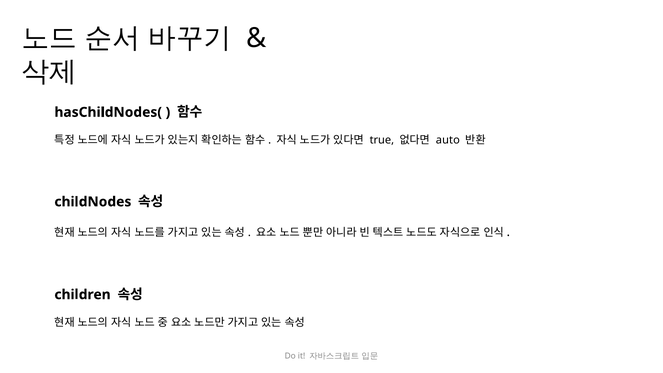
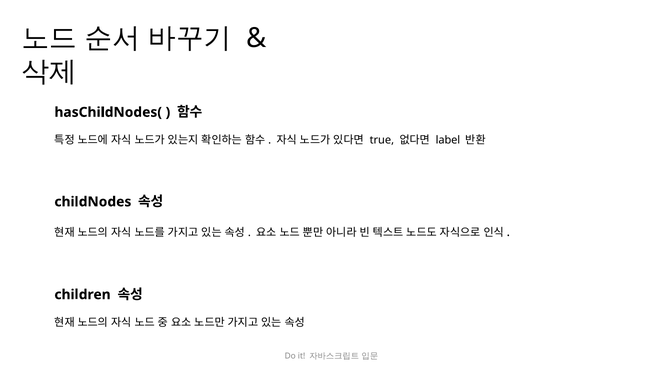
auto: auto -> label (448, 140)
